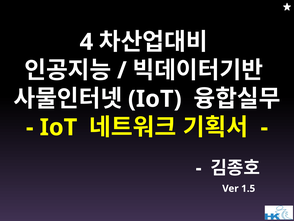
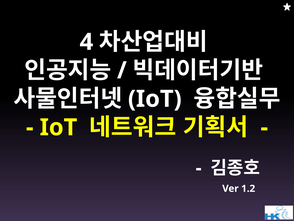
1.5: 1.5 -> 1.2 (248, 188)
